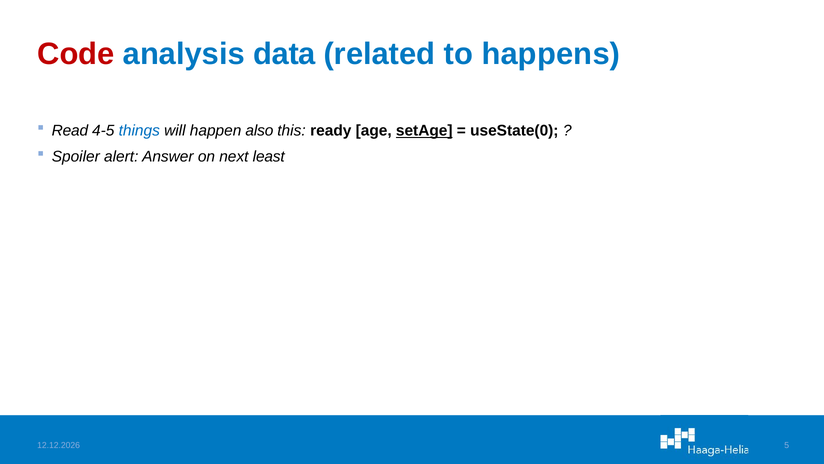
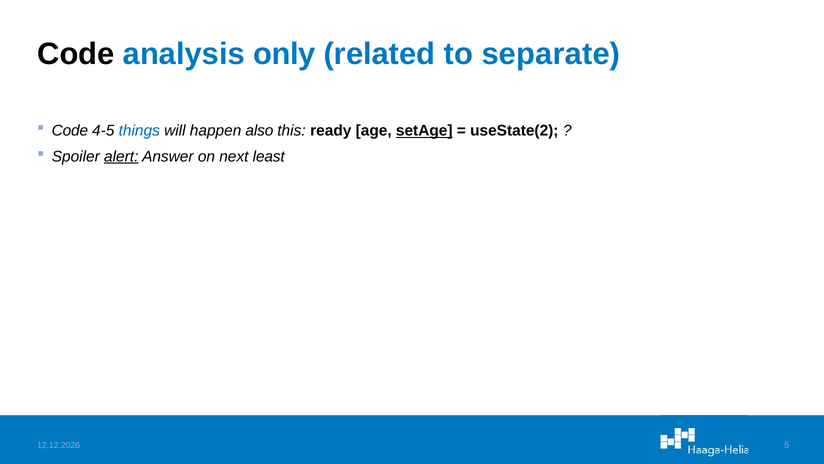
Code colour: red -> black (76, 54)
data: data -> only (284, 54)
happens: happens -> separate (551, 54)
Read: Read -> Code (70, 131)
useState(0: useState(0 -> useState(2 (514, 131)
alert underline: none -> present (121, 156)
